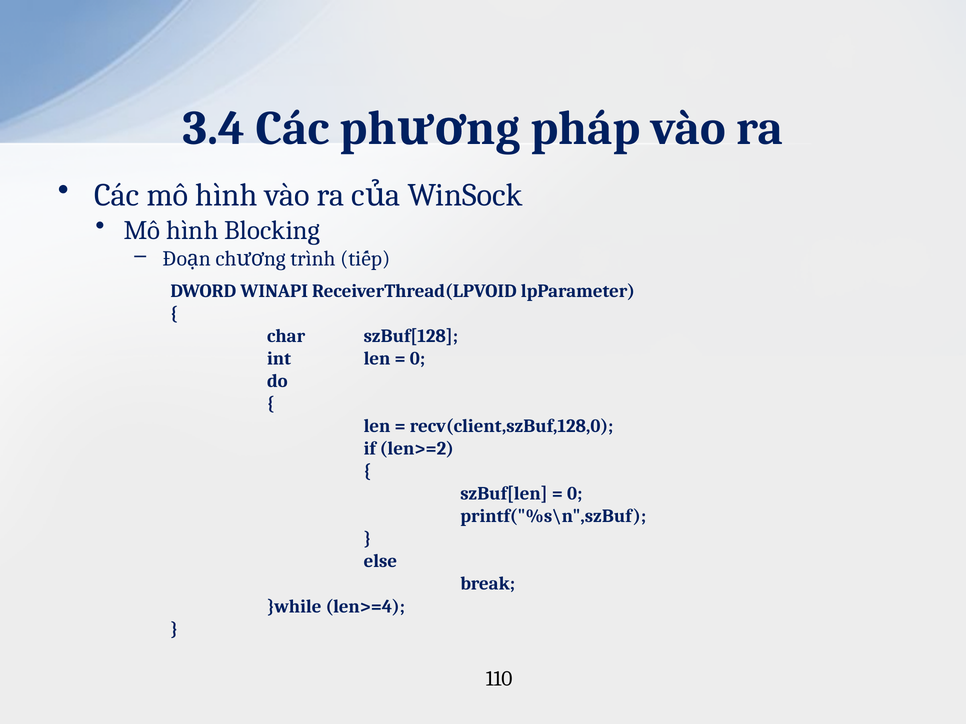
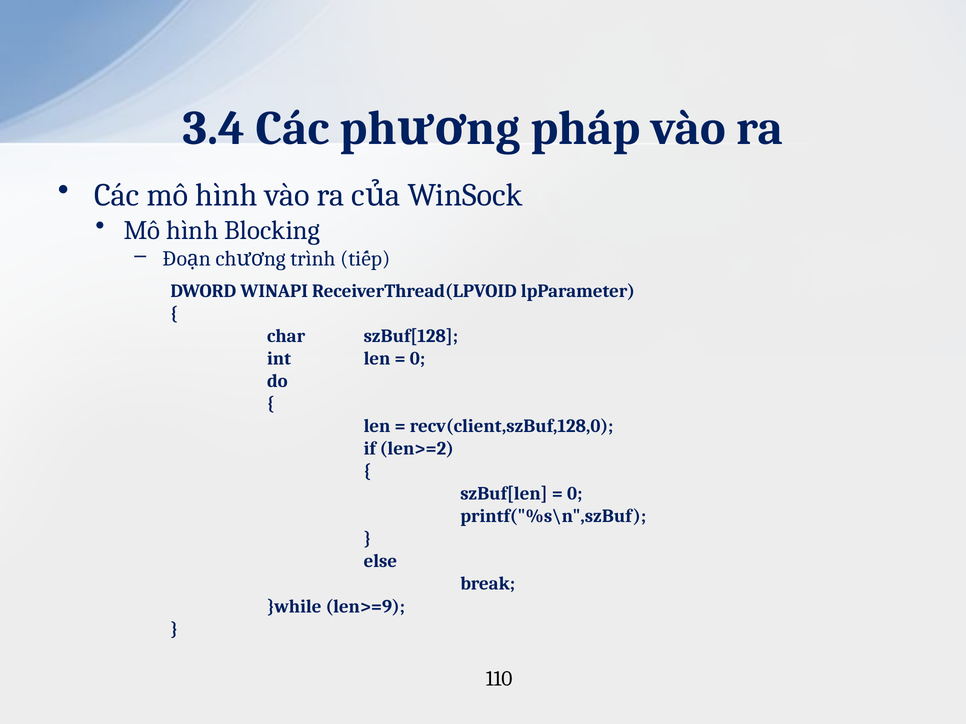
len>=4: len>=4 -> len>=9 (365, 607)
